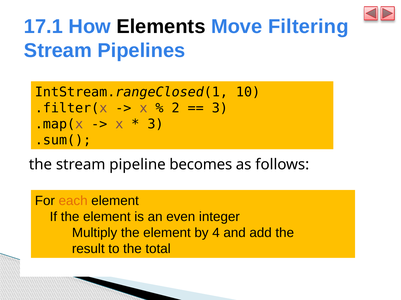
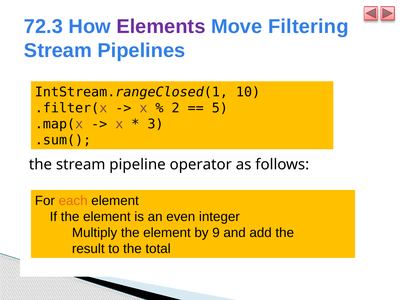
17.1: 17.1 -> 72.3 (43, 26)
Elements colour: black -> purple (161, 26)
3: 3 -> 5 (220, 108)
becomes: becomes -> operator (201, 165)
4: 4 -> 9 (216, 233)
